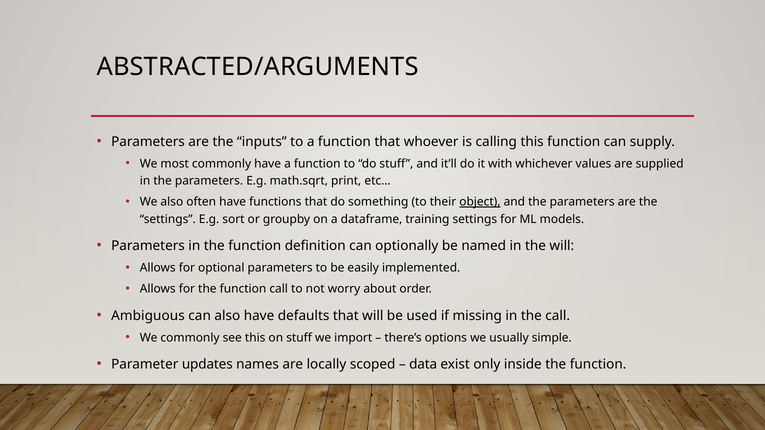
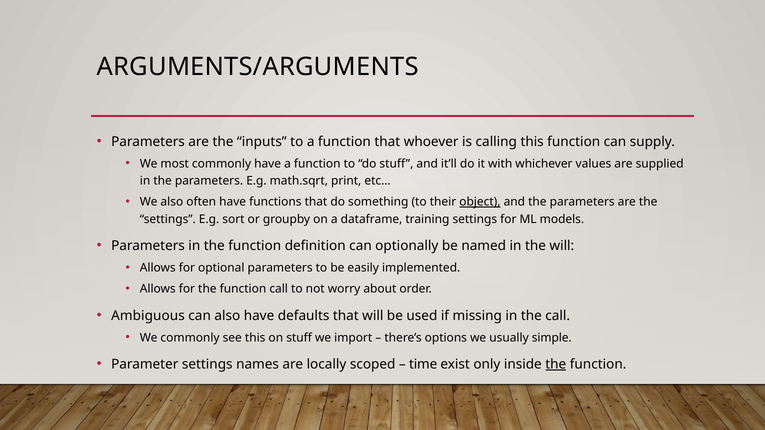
ABSTRACTED/ARGUMENTS: ABSTRACTED/ARGUMENTS -> ARGUMENTS/ARGUMENTS (258, 67)
Parameter updates: updates -> settings (207, 365)
data: data -> time (423, 365)
the underline: none -> present (556, 365)
